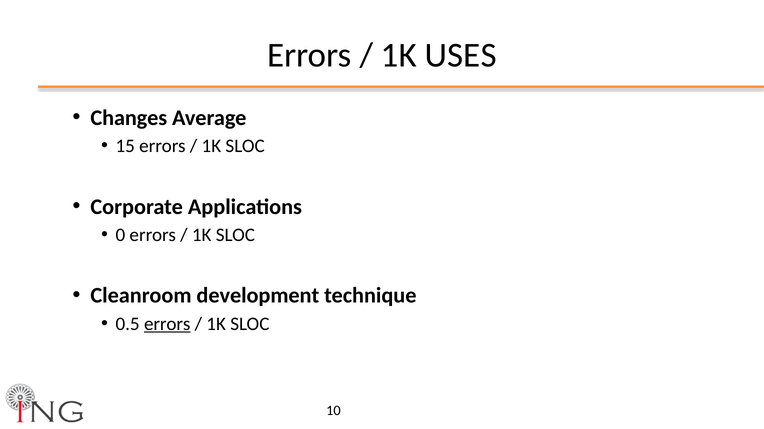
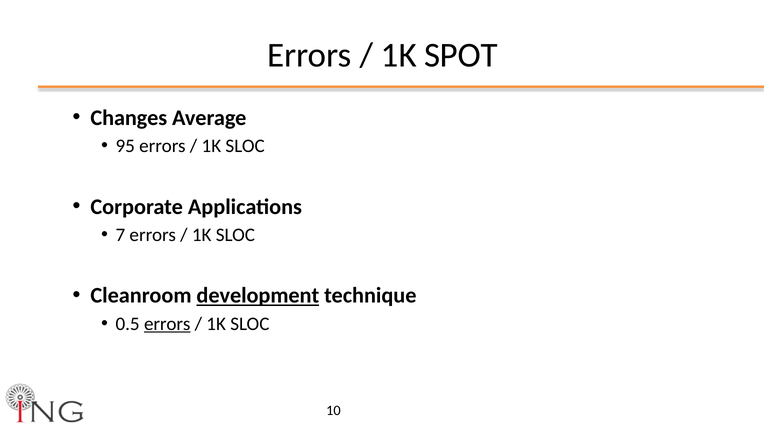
USES: USES -> SPOT (461, 55)
15: 15 -> 95 (125, 146)
0: 0 -> 7 (120, 235)
development underline: none -> present (258, 296)
